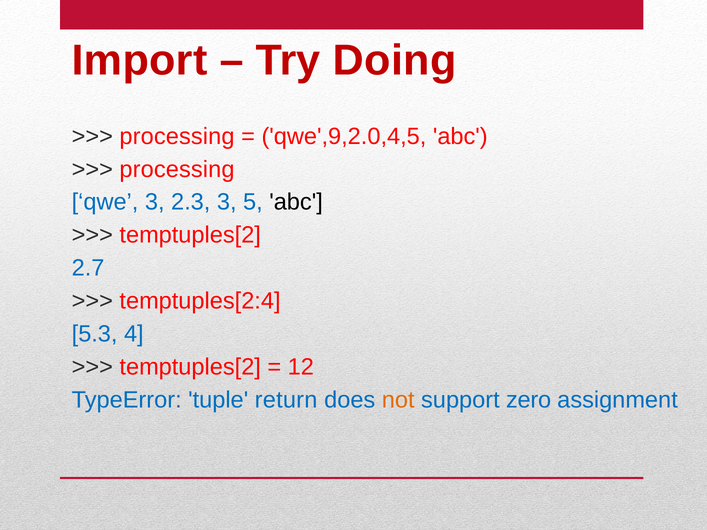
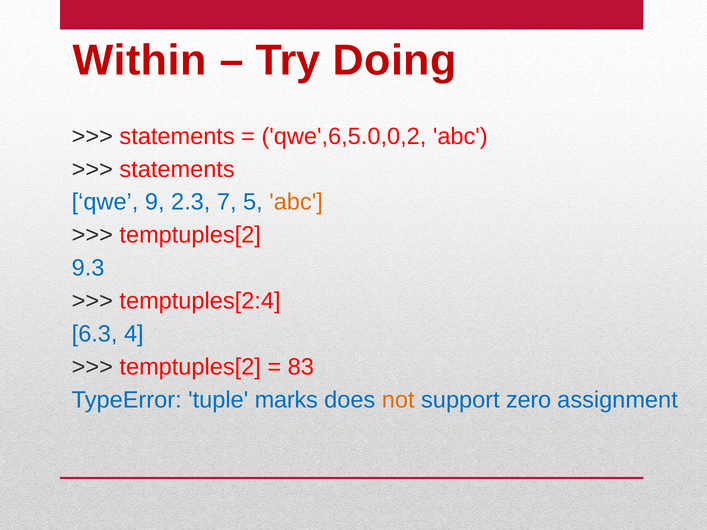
Import: Import -> Within (139, 61)
processing: processing -> statements (177, 136)
qwe',9,2.0,4,5: qwe',9,2.0,4,5 -> qwe',6,5.0,0,2 (344, 136)
processing: processing -> statements (177, 169)
qwe 3: 3 -> 9 (155, 202)
2.3 3: 3 -> 7 (227, 202)
abc colour: black -> orange (296, 202)
2.7: 2.7 -> 9.3 (88, 268)
5.3: 5.3 -> 6.3 (95, 334)
12: 12 -> 83 (301, 367)
return: return -> marks (286, 400)
